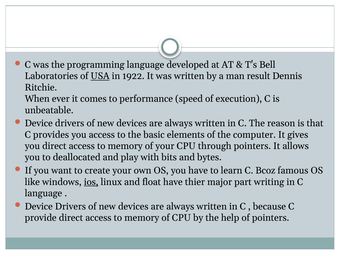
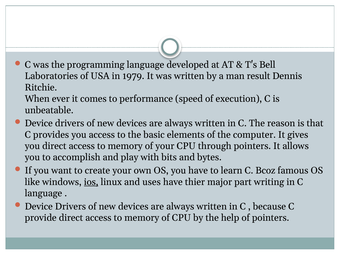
USA underline: present -> none (100, 76)
1922: 1922 -> 1979 (133, 76)
deallocated: deallocated -> accomplish (77, 157)
float: float -> uses (151, 182)
